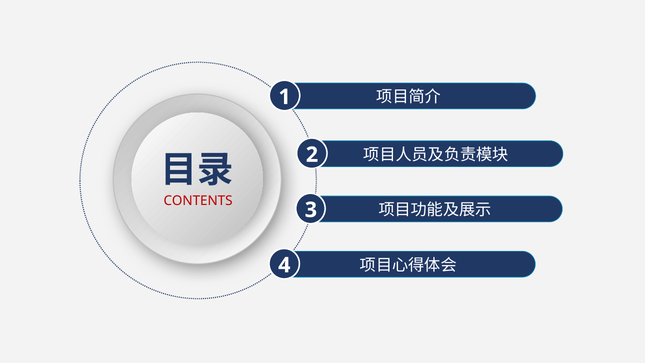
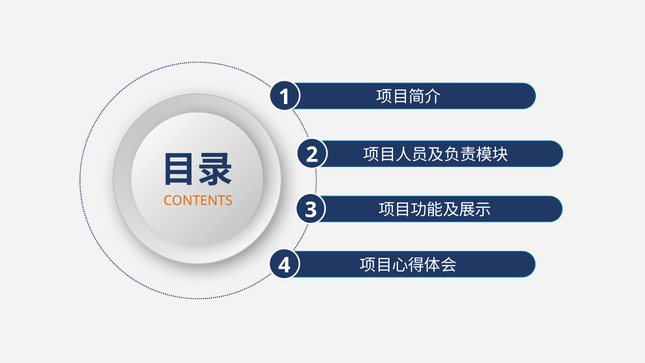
CONTENTS colour: red -> orange (198, 201)
